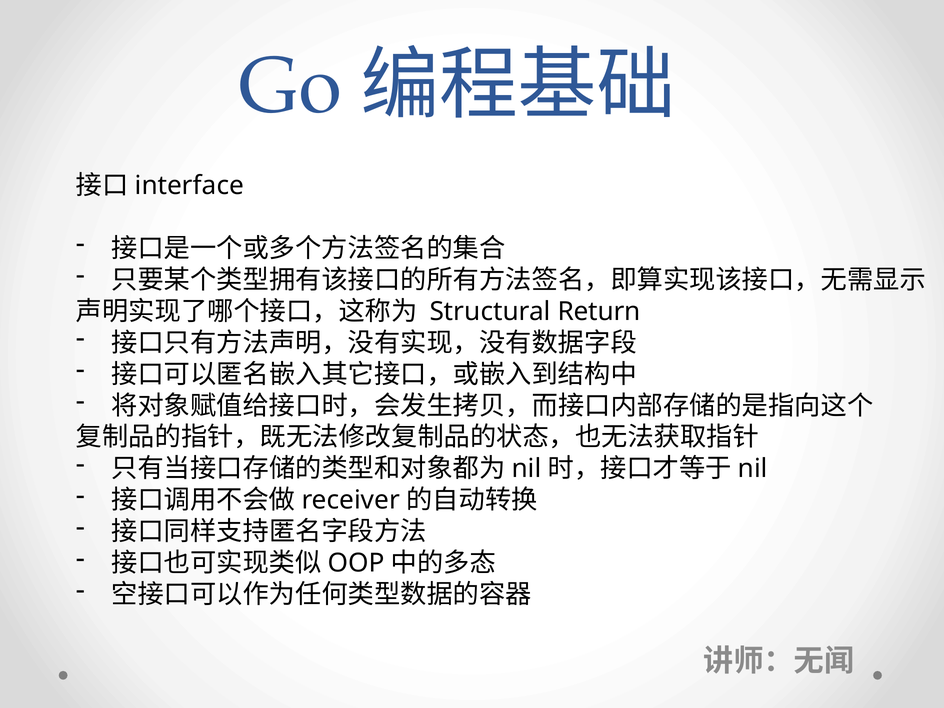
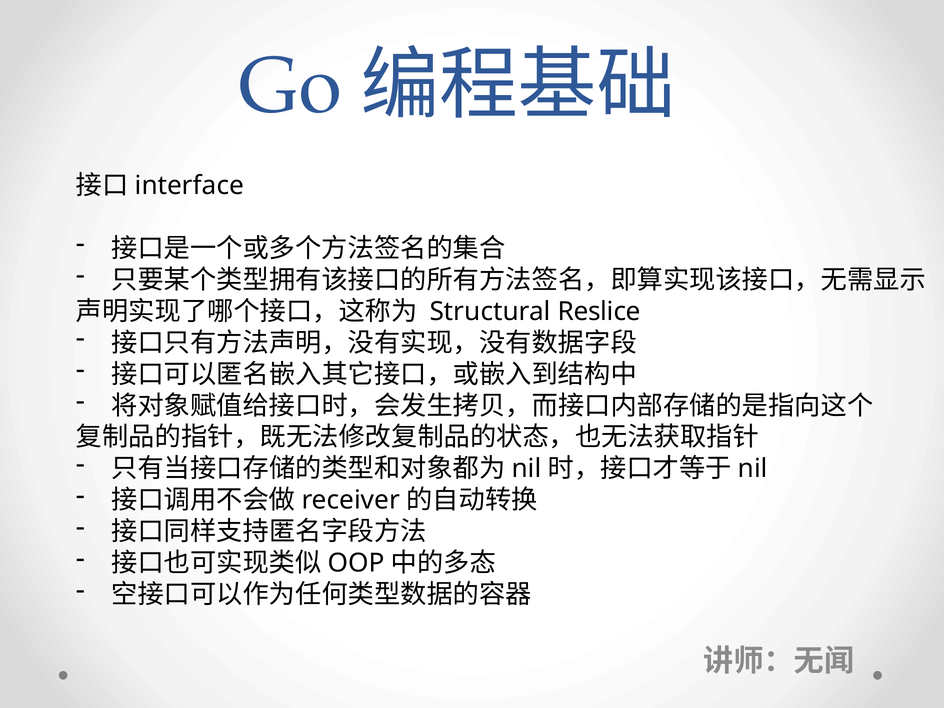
Return: Return -> Reslice (599, 311)
